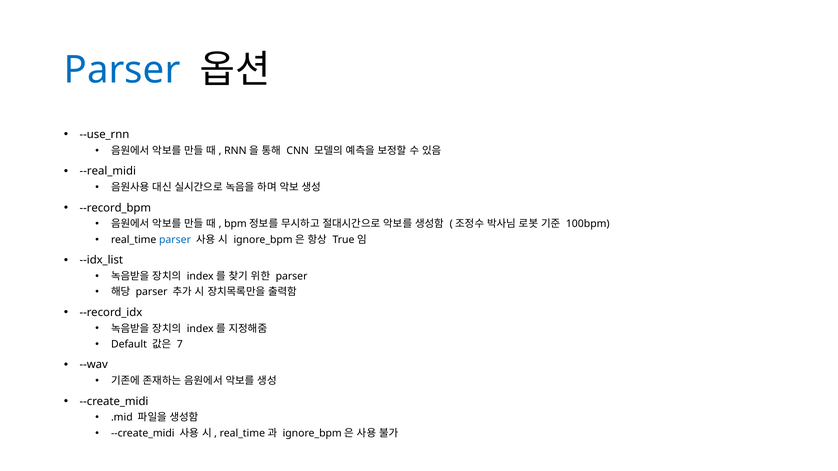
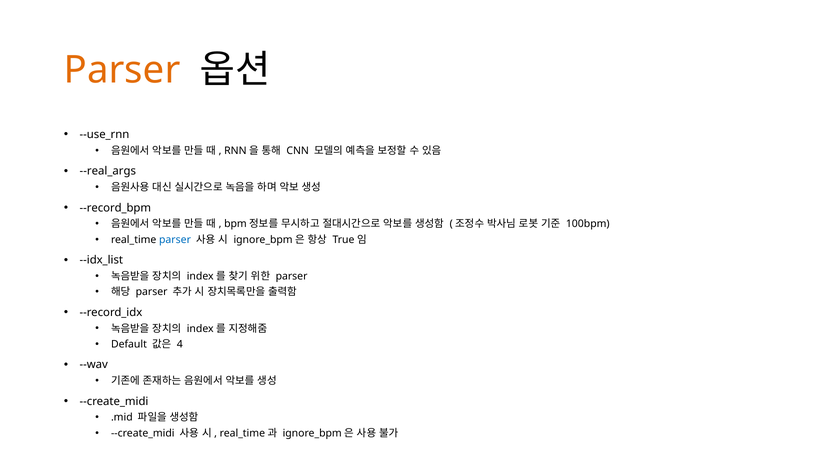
Parser colour: blue -> orange (122, 70)
--real_midi: --real_midi -> --real_args (108, 171)
7: 7 -> 4 (180, 345)
